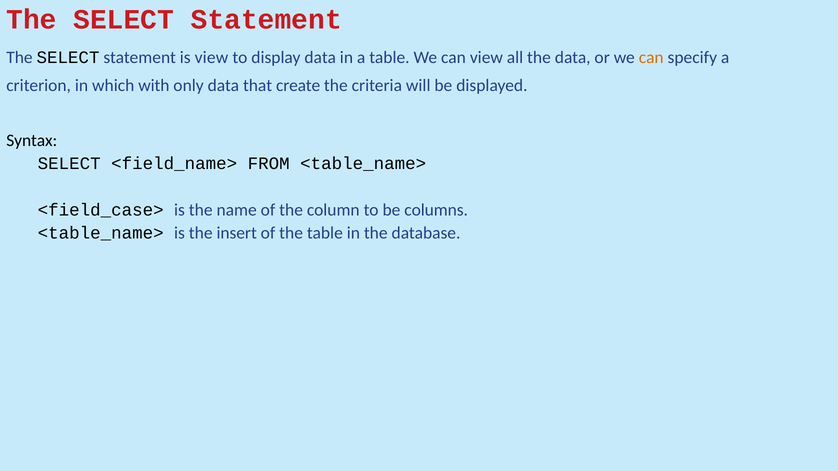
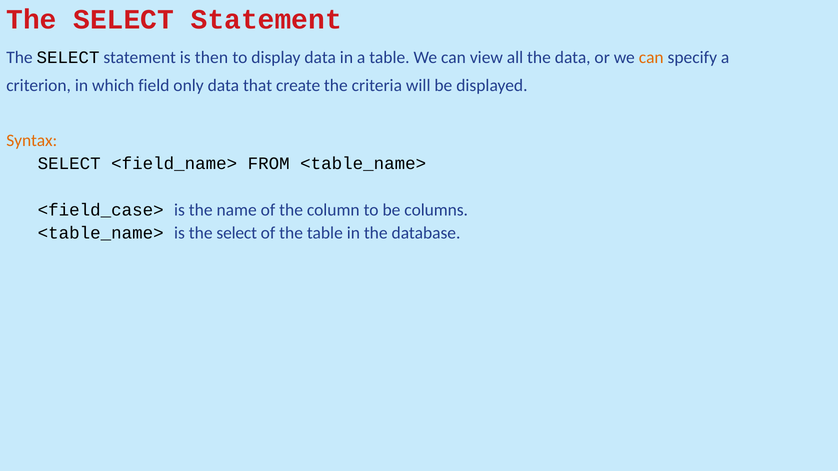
is view: view -> then (211, 58)
with: with -> field (154, 85)
Syntax colour: black -> orange (32, 141)
is the insert: insert -> select (237, 233)
